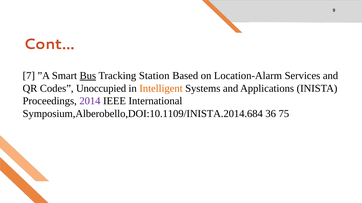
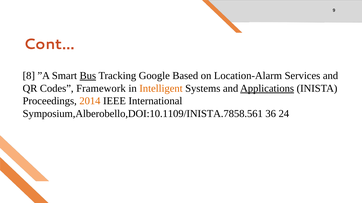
7: 7 -> 8 (29, 76)
Station: Station -> Google (154, 76)
Unoccupied: Unoccupied -> Framework (101, 89)
Applications underline: none -> present (267, 89)
2014 colour: purple -> orange (90, 101)
Symposium,Alberobello,DOI:10.1109/INISTA.2014.684: Symposium,Alberobello,DOI:10.1109/INISTA.2014.684 -> Symposium,Alberobello,DOI:10.1109/INISTA.7858.561 (143, 114)
75: 75 -> 24 (284, 114)
